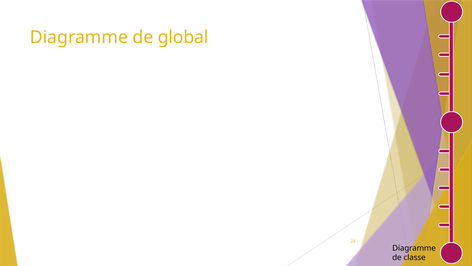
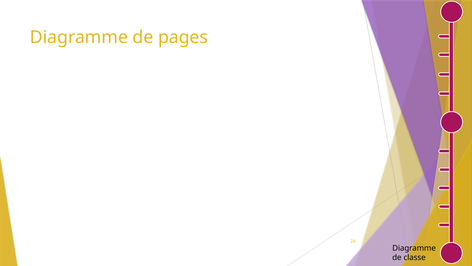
global: global -> pages (183, 37)
